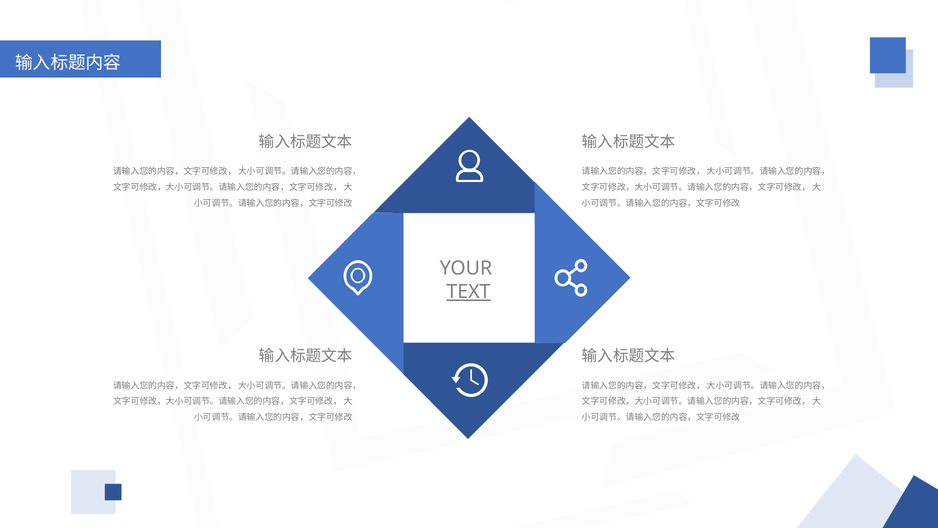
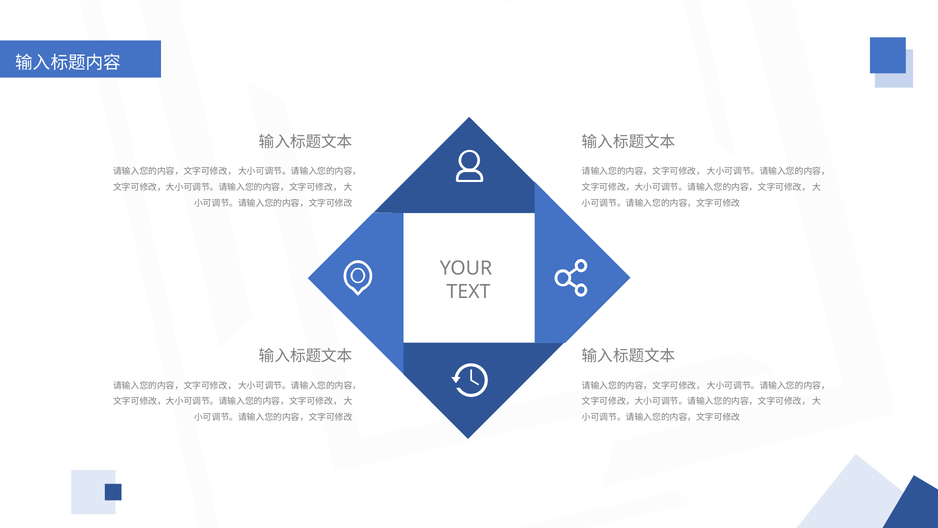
TEXT underline: present -> none (468, 292)
